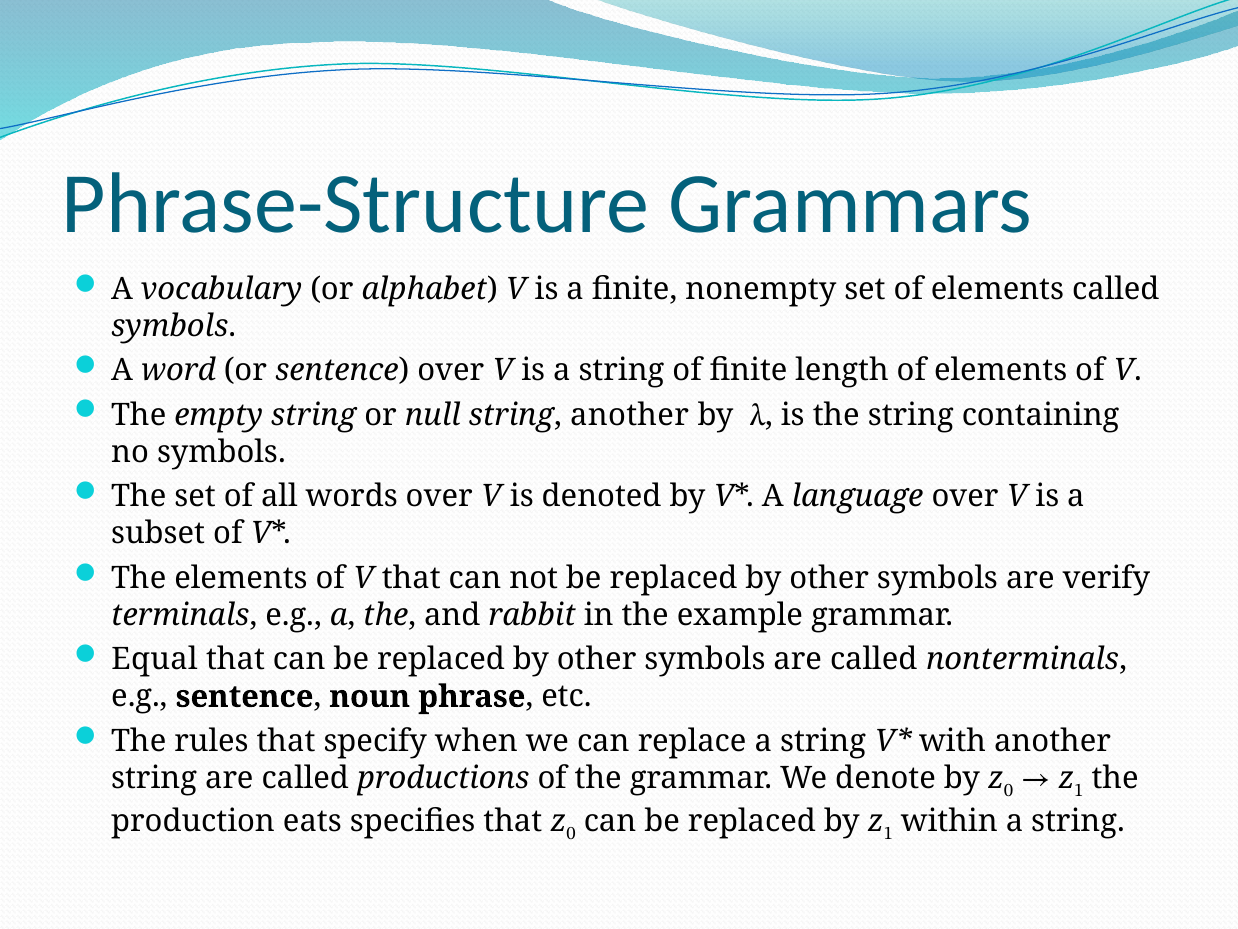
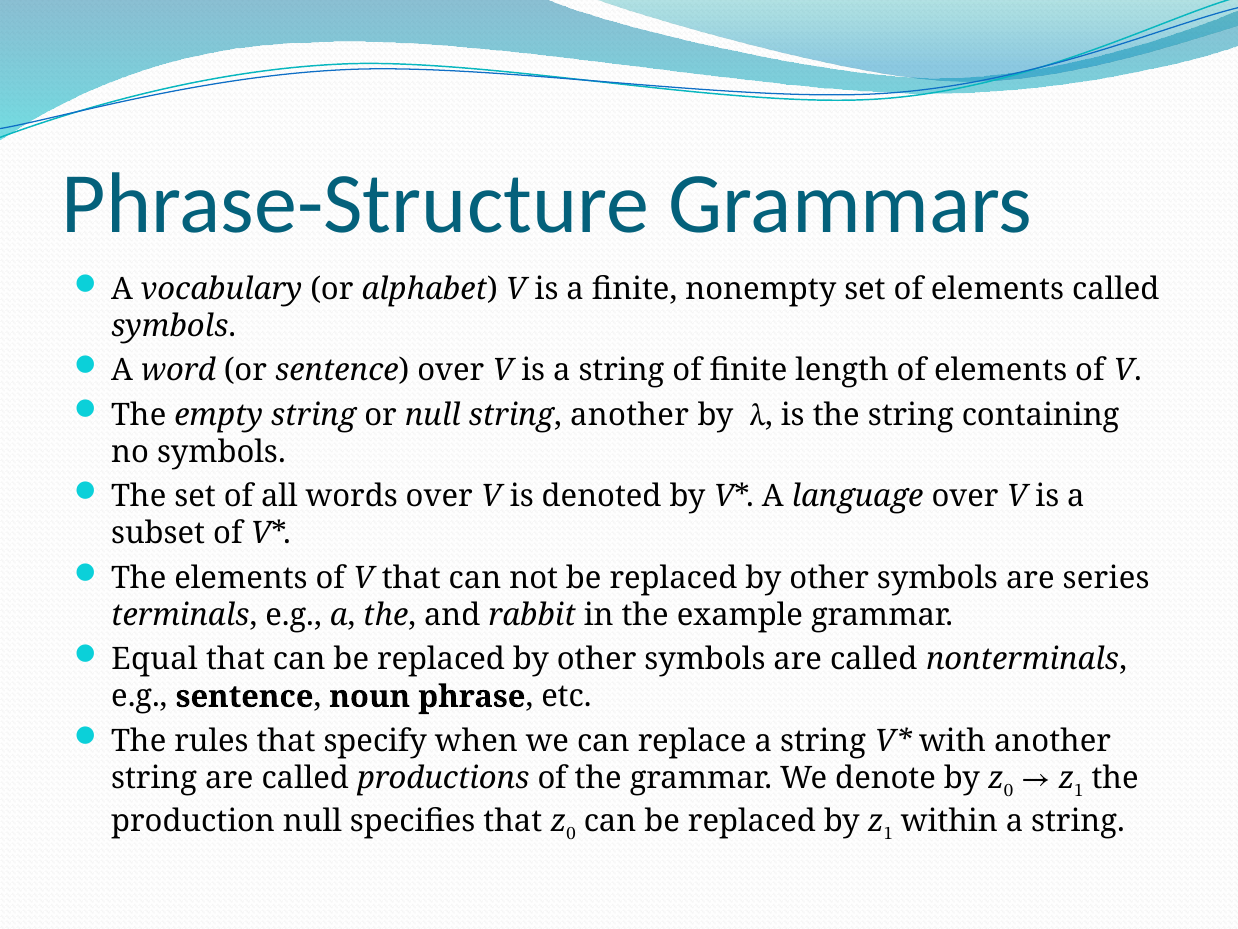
verify: verify -> series (1106, 578)
production eats: eats -> null (312, 821)
